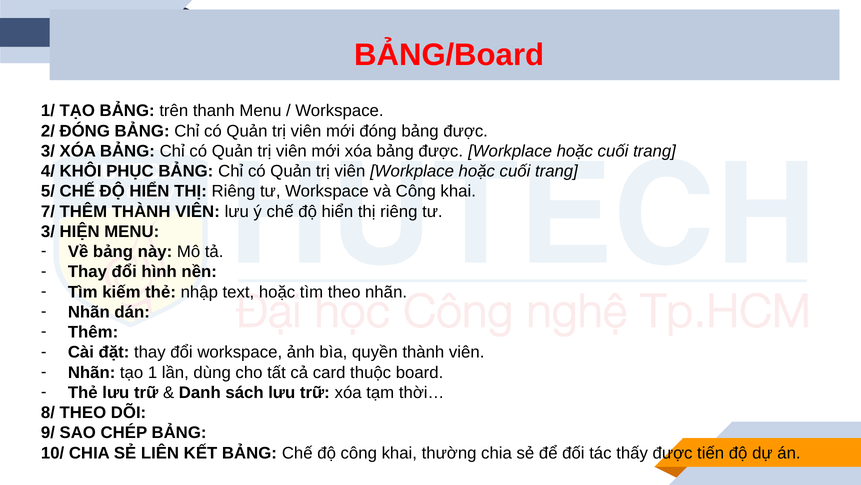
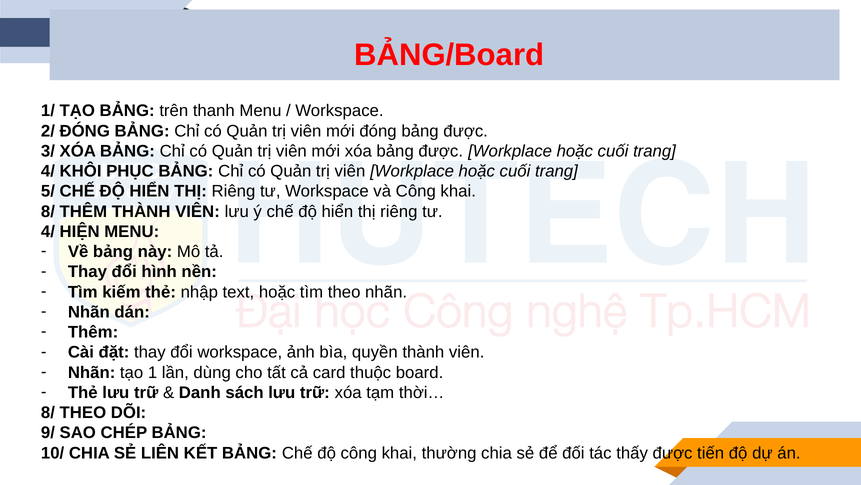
7/: 7/ -> 8/ (48, 211)
3/: 3/ -> 4/ (48, 231)
